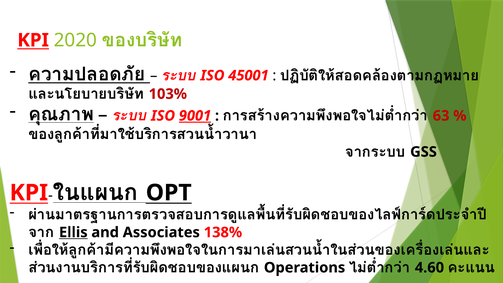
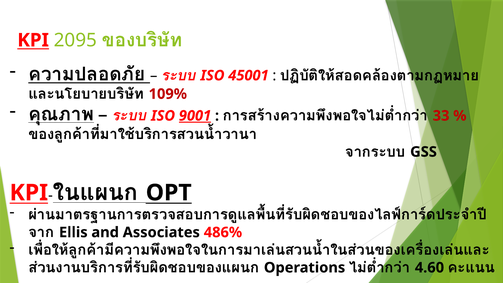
2020: 2020 -> 2095 (75, 40)
103%: 103% -> 109% (168, 94)
63: 63 -> 33 (441, 116)
Ellis underline: present -> none (73, 232)
138%: 138% -> 486% (223, 232)
